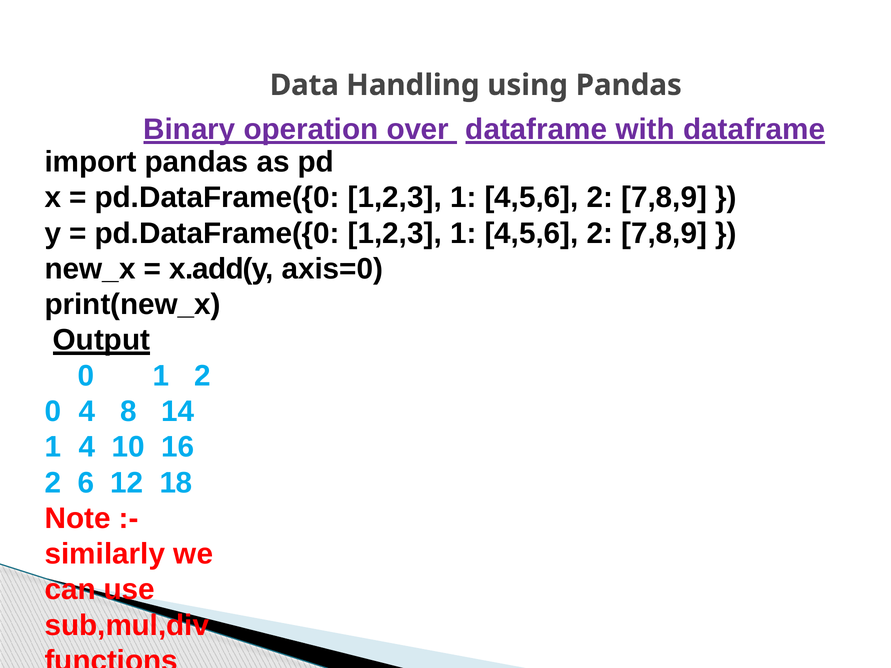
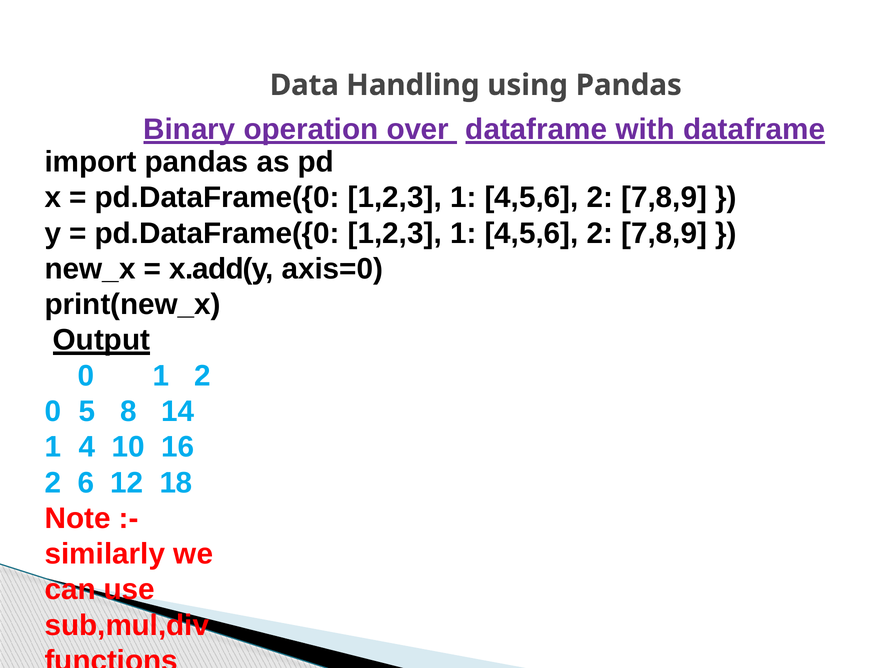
0 4: 4 -> 5 (87, 412)
